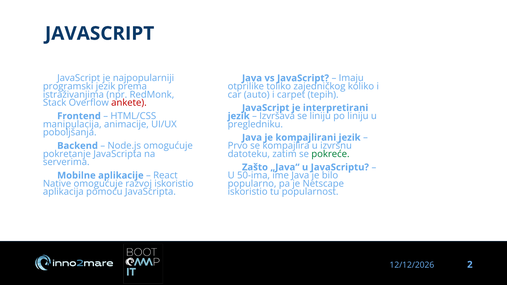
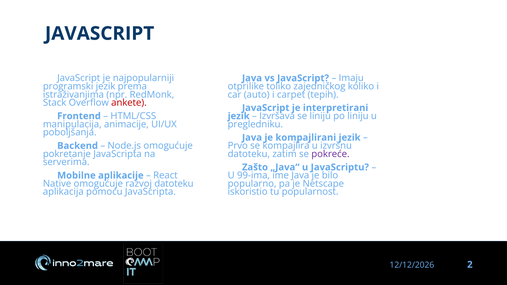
pokreće colour: green -> purple (330, 154)
50-ima: 50-ima -> 99-ima (254, 176)
razvoj iskoristio: iskoristio -> datoteku (174, 184)
